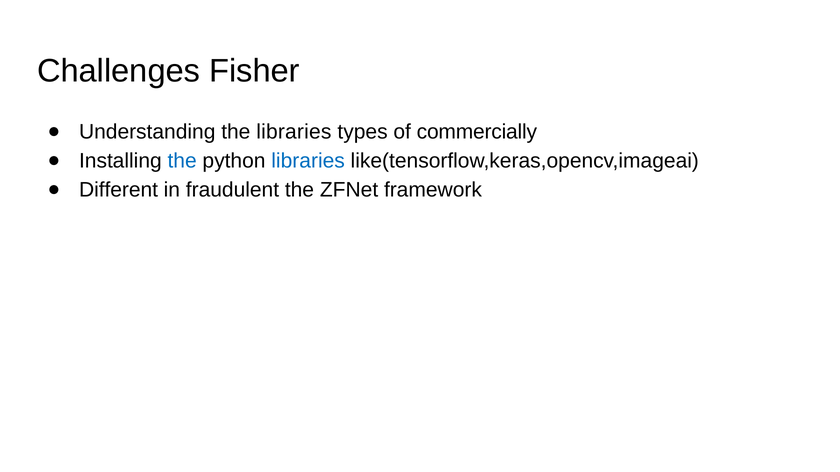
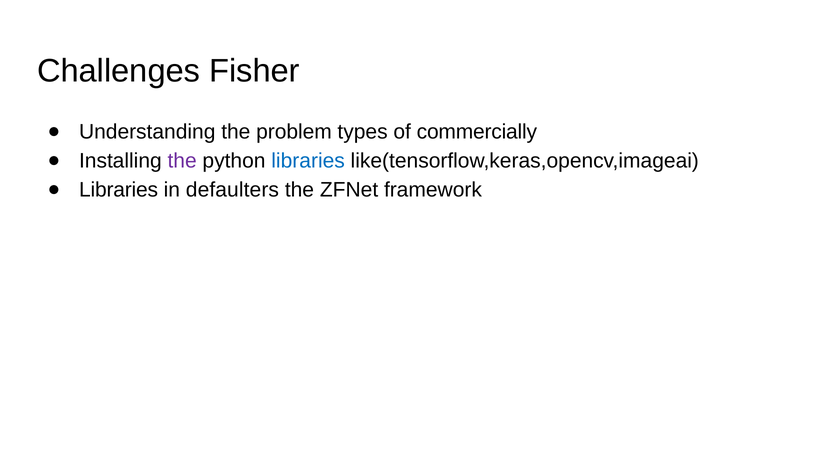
the libraries: libraries -> problem (294, 132)
the colour: blue -> purple (182, 161)
Different: Different -> Libraries (119, 190)
fraudulent: fraudulent -> defaulters (232, 190)
